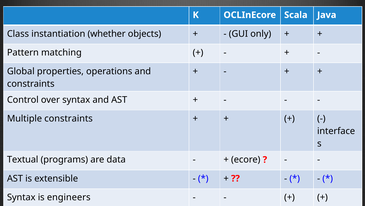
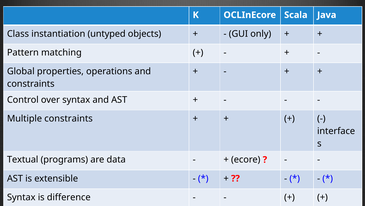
whether: whether -> untyped (107, 34)
engineers: engineers -> difference (69, 197)
